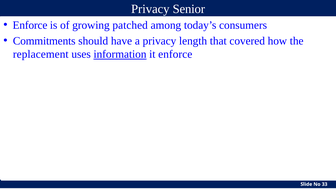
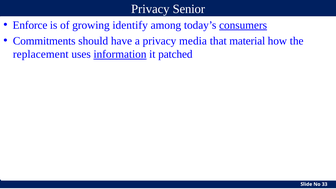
patched: patched -> identify (130, 25)
consumers underline: none -> present (243, 25)
length: length -> media (193, 41)
covered: covered -> material (247, 41)
it enforce: enforce -> patched (175, 54)
